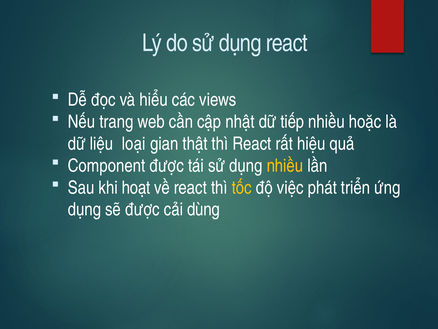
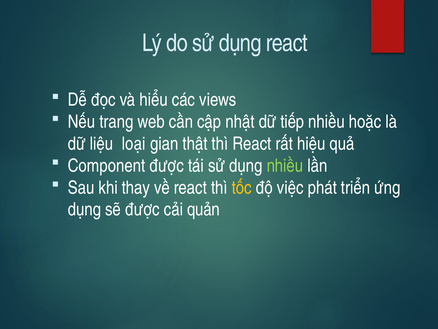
nhiều colour: yellow -> light green (285, 166)
hoạt: hoạt -> thay (136, 187)
dùng: dùng -> quản (203, 209)
